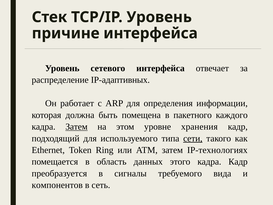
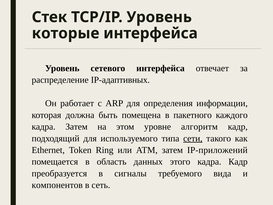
причине: причине -> которые (66, 33)
Затем underline: present -> none (76, 127)
хранения: хранения -> алгоритм (199, 127)
IP-технологиях: IP-технологиях -> IP-приложений (217, 150)
